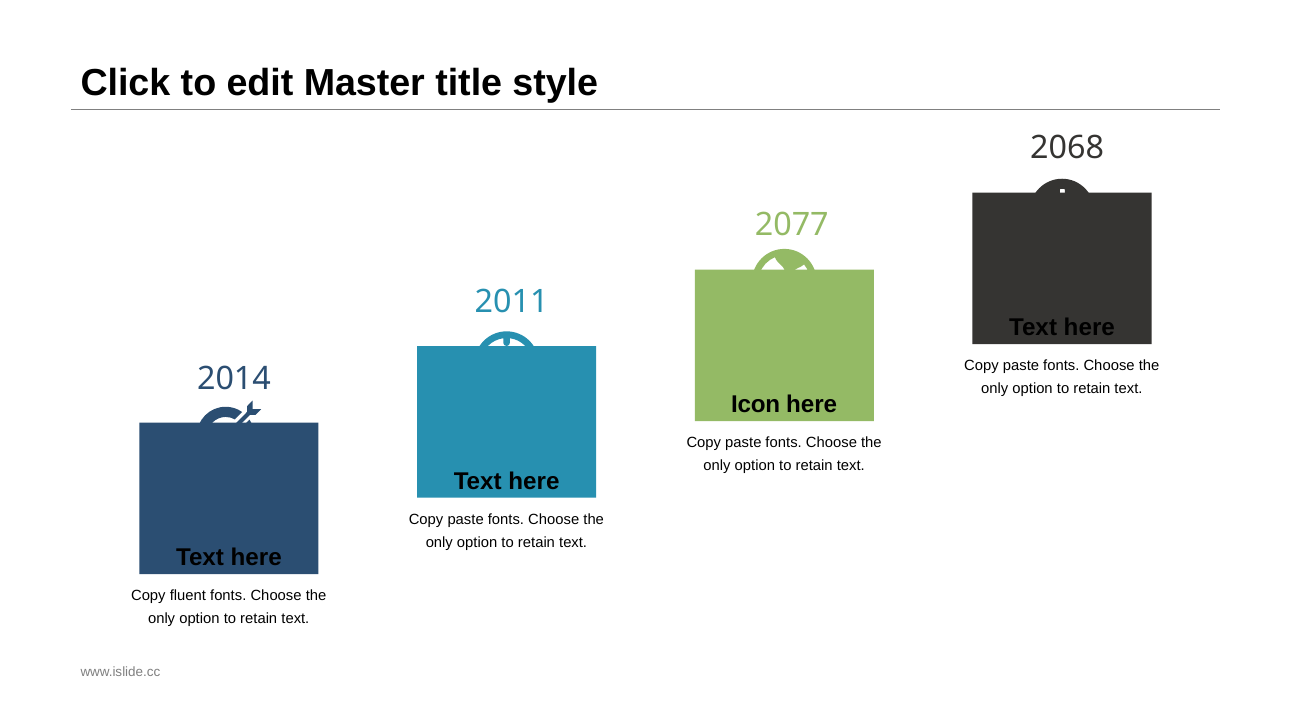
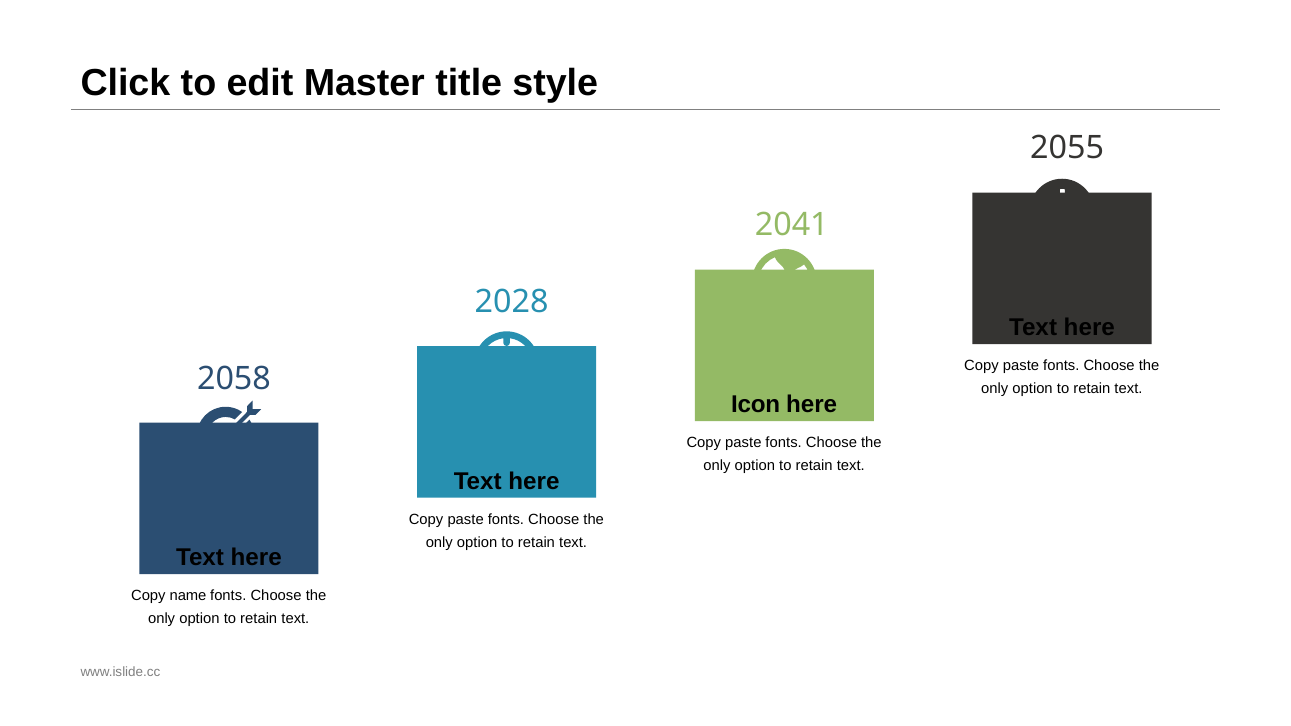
2068: 2068 -> 2055 (1067, 148)
2077: 2077 -> 2041 (792, 225)
2011: 2011 -> 2028 (512, 302)
2014: 2014 -> 2058 (234, 378)
fluent: fluent -> name (188, 596)
